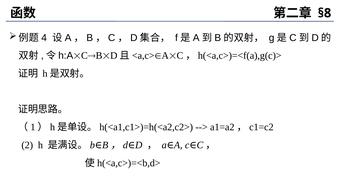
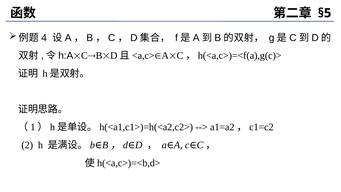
§8: §8 -> §5 (324, 13)
